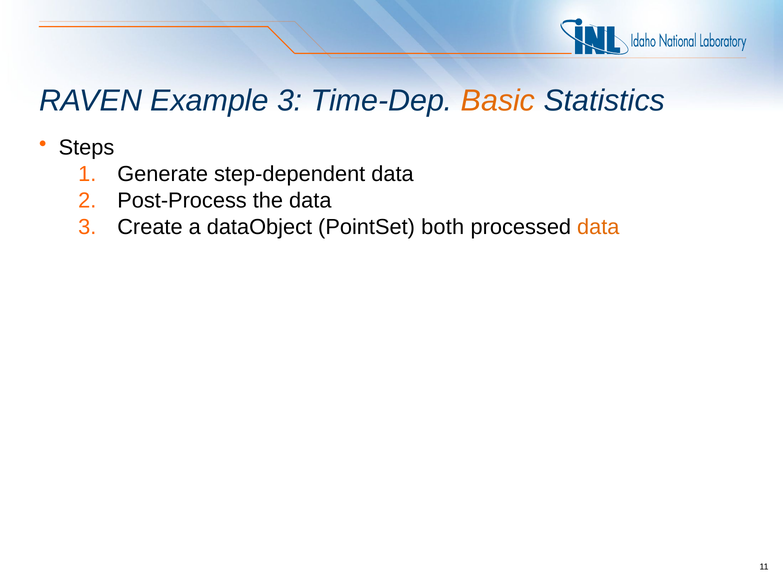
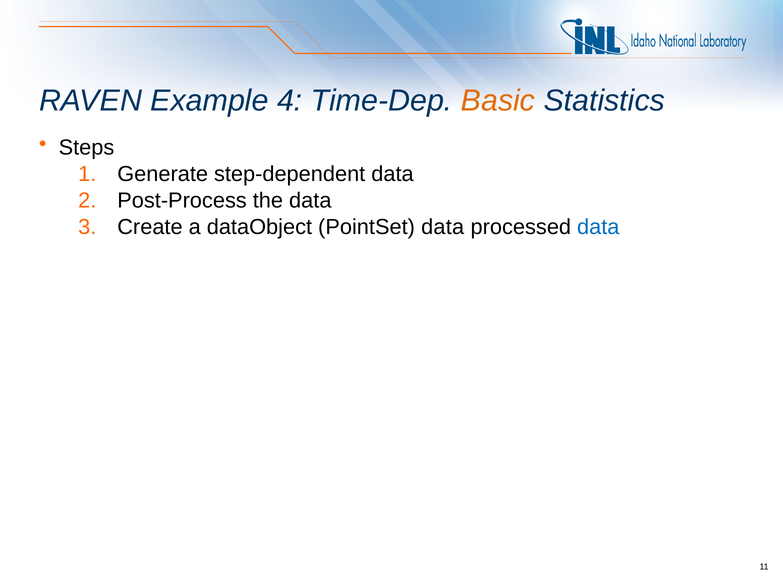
Example 3: 3 -> 4 (290, 101)
PointSet both: both -> data (443, 227)
data colour: orange -> blue (598, 227)
